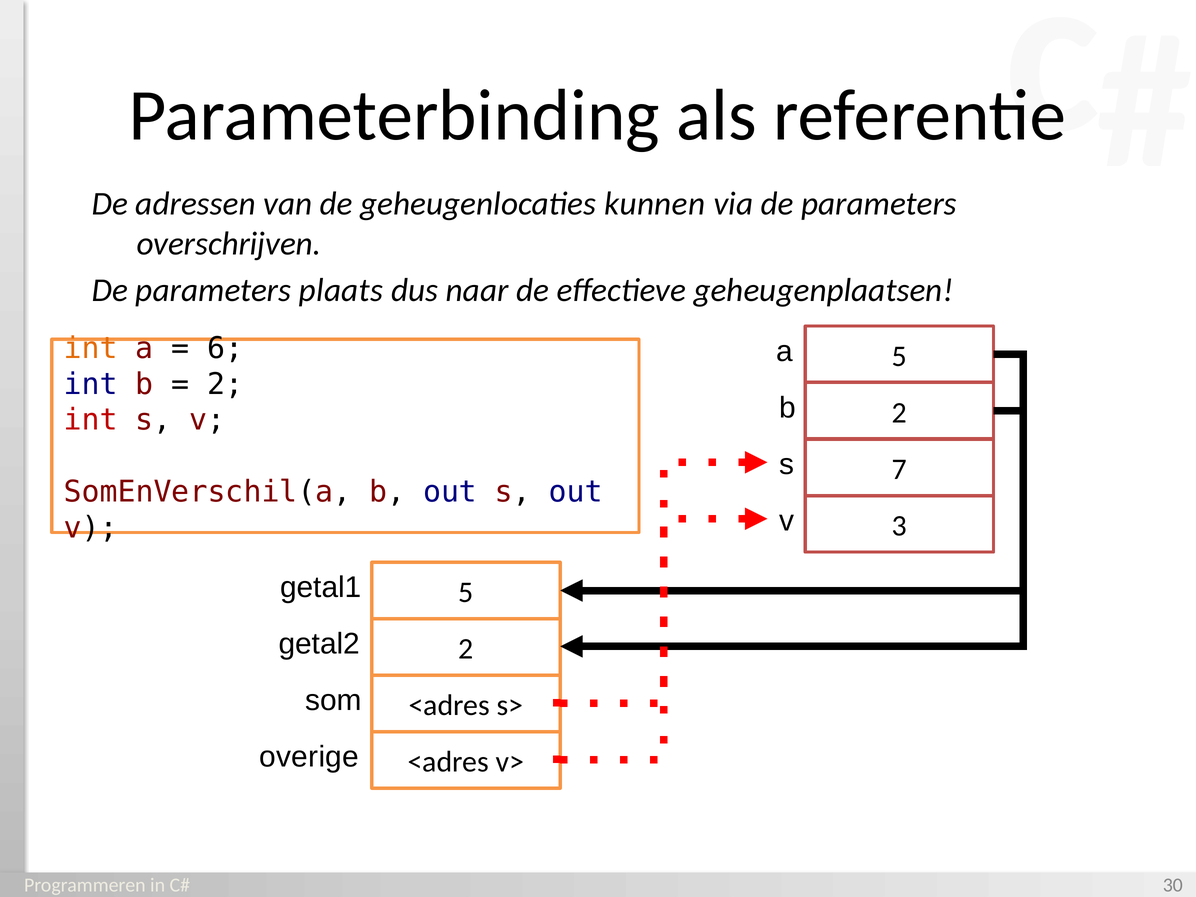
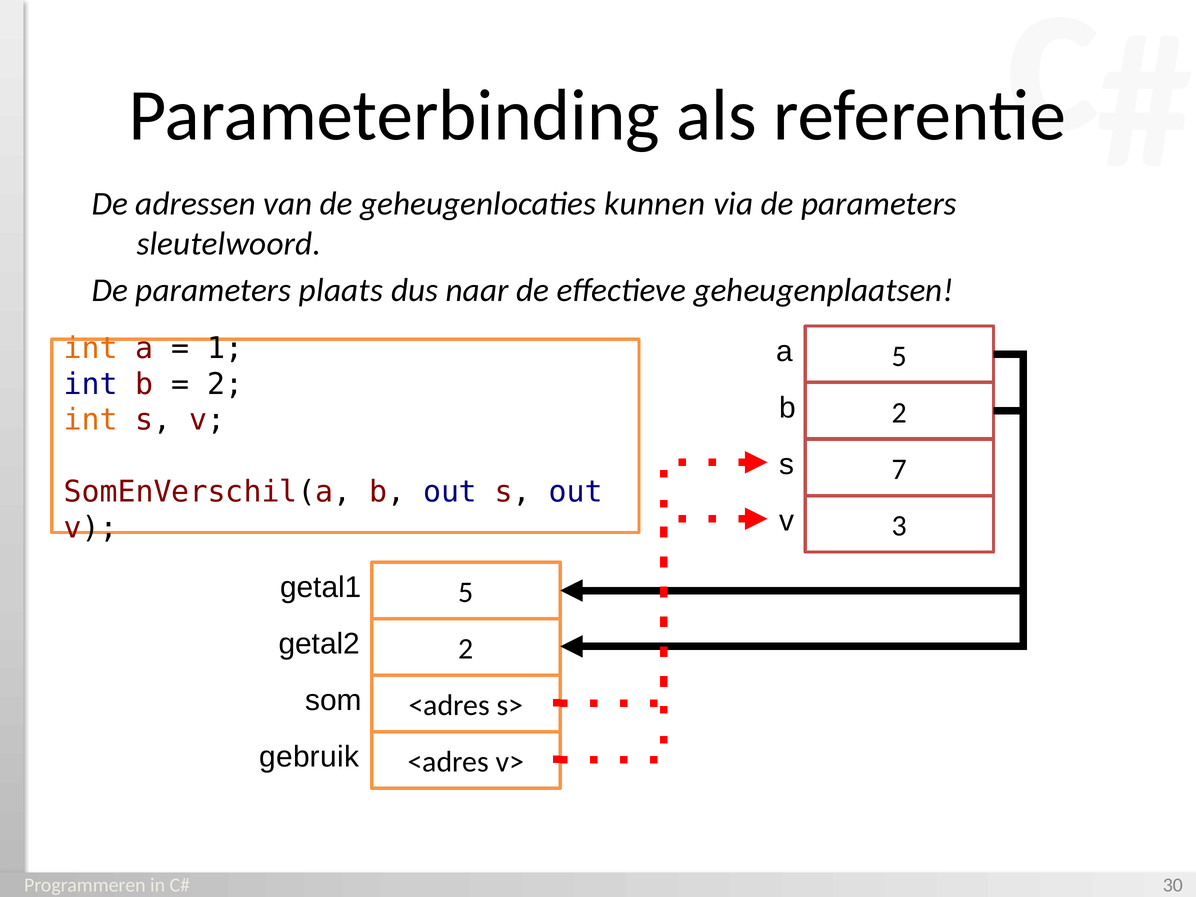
overschrijven: overschrijven -> sleutelwoord (229, 244)
6: 6 -> 1 (225, 348)
int colour: red -> orange (91, 420)
overige: overige -> gebruik (309, 757)
